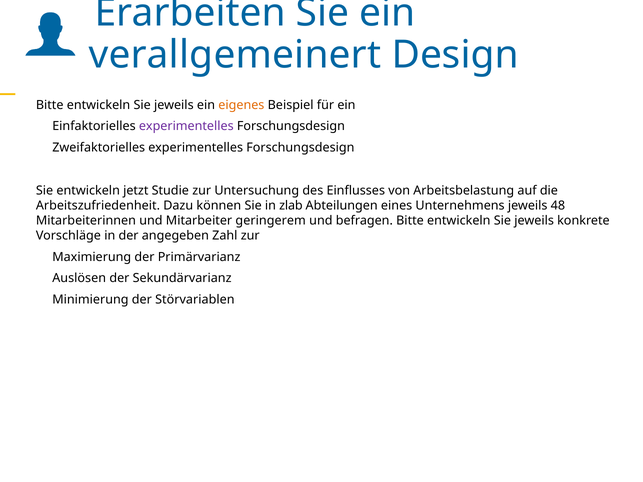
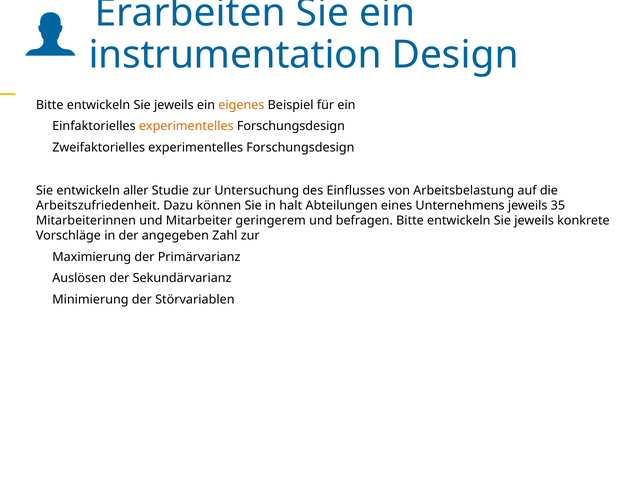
verallgemeinert: verallgemeinert -> instrumentation (235, 55)
experimentelles colour: purple -> orange (186, 126)
jetzt: jetzt -> aller (136, 190)
zlab: zlab -> halt (291, 206)
48: 48 -> 35 (558, 206)
